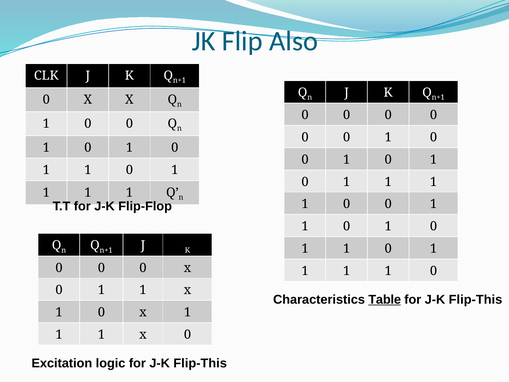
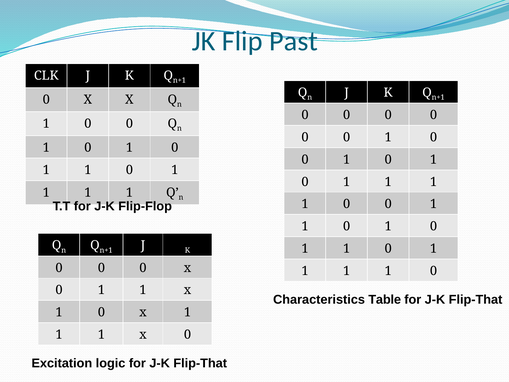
Also: Also -> Past (294, 41)
Table underline: present -> none (385, 299)
Flip-This: Flip-This -> Flip-That (476, 299)
Flip-This: Flip-This -> Flip-That (200, 363)
